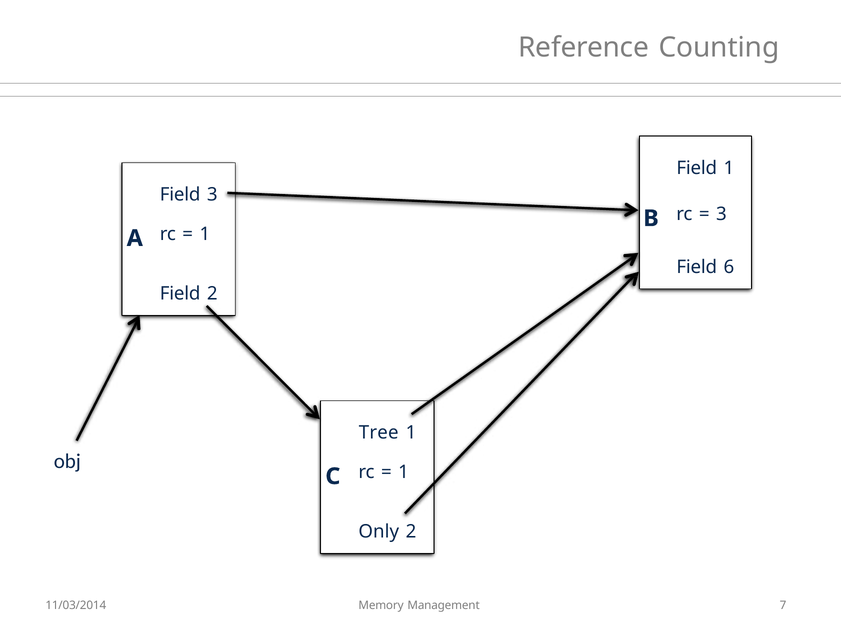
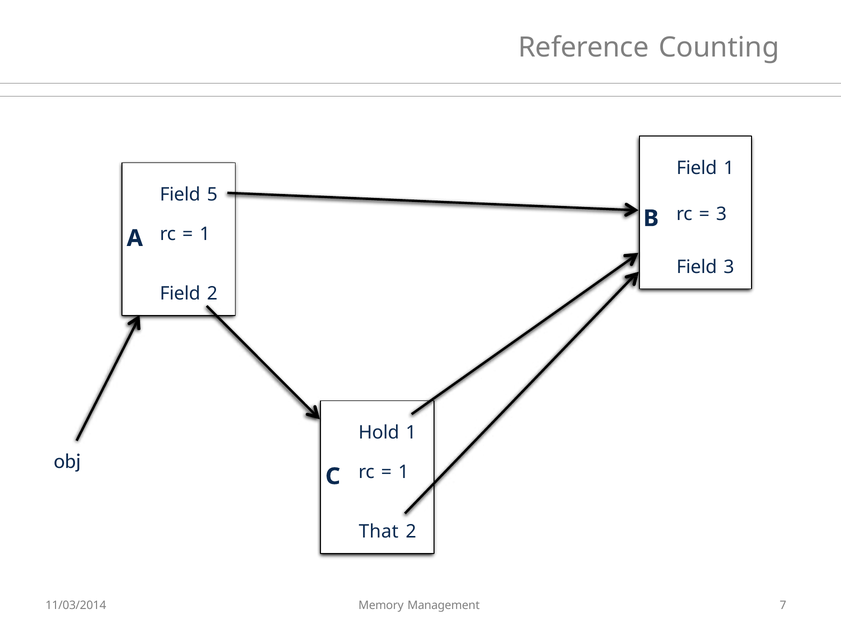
Field 3: 3 -> 5 (212, 195)
Field 6: 6 -> 3 (729, 267)
Tree: Tree -> Hold (379, 433)
Only: Only -> That (379, 532)
